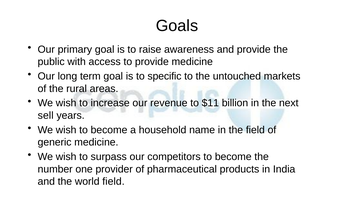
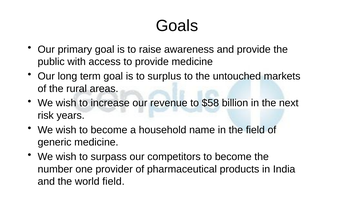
specific: specific -> surplus (164, 76)
$11: $11 -> $58 (210, 103)
sell: sell -> risk (46, 116)
